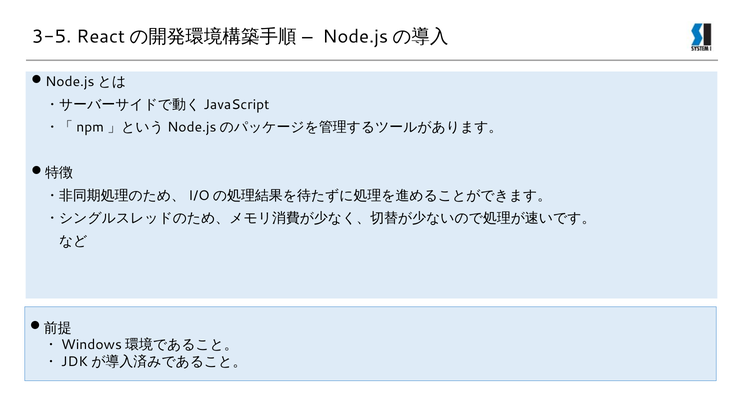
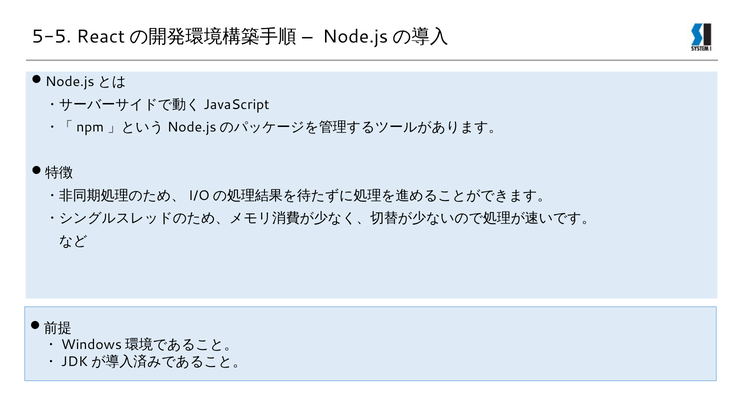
3-5: 3-5 -> 5-5 (52, 37)
